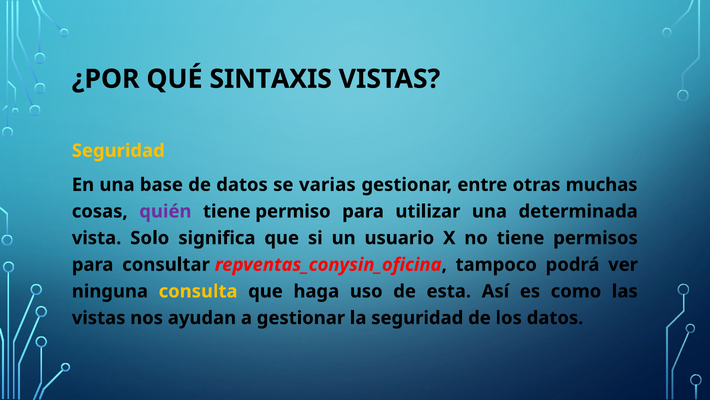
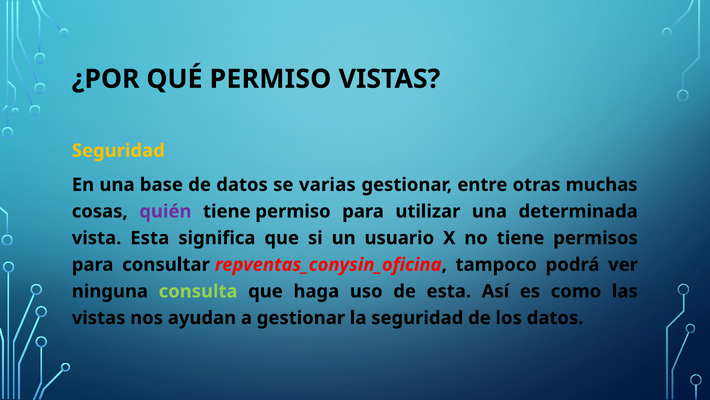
QUÉ SINTAXIS: SINTAXIS -> PERMISO (270, 79)
vista Solo: Solo -> Esta (150, 238)
consulta colour: yellow -> light green (198, 291)
